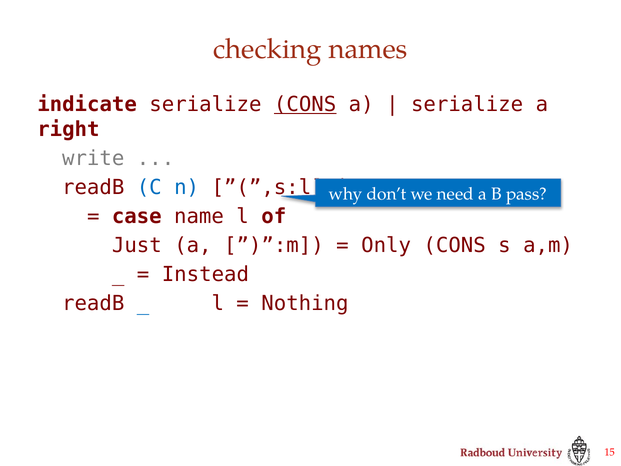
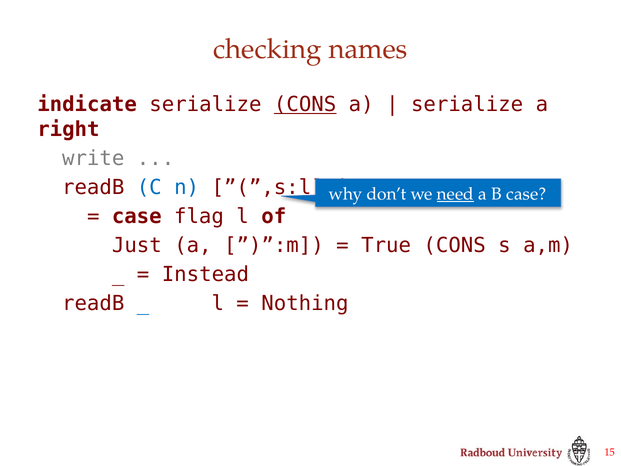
need underline: none -> present (455, 194)
B pass: pass -> case (526, 194)
name: name -> flag (199, 216)
Only: Only -> True (386, 245)
